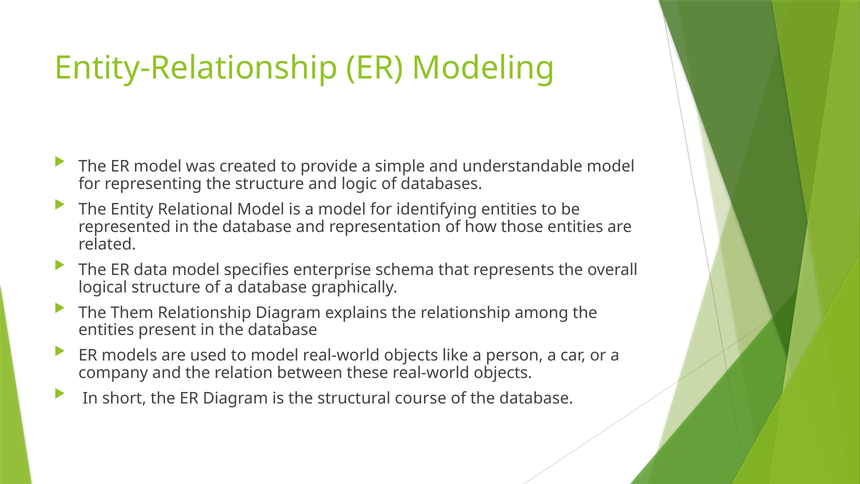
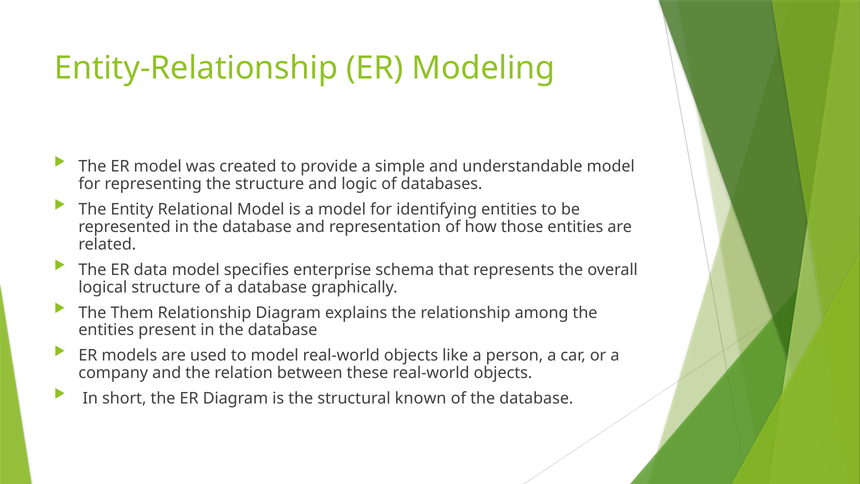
course: course -> known (421, 398)
